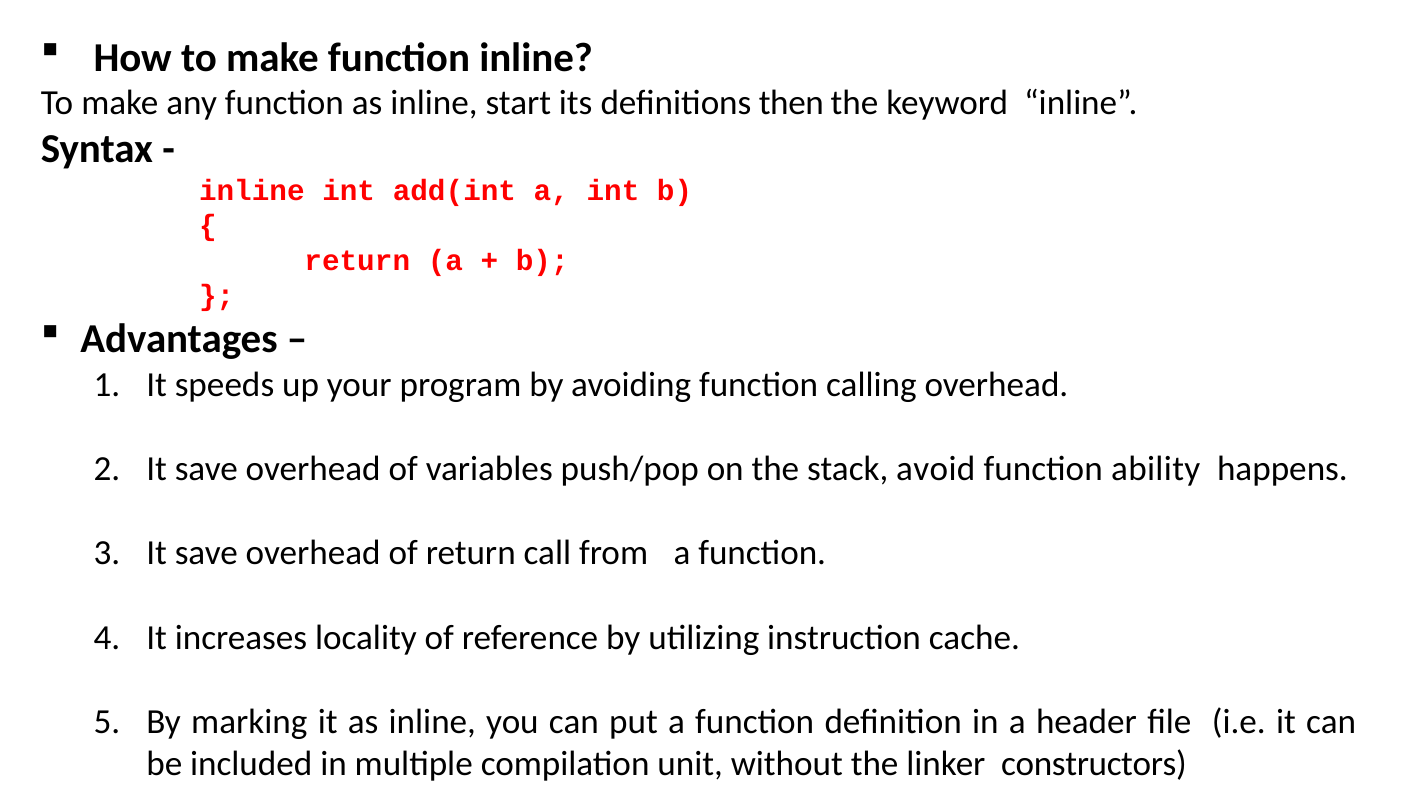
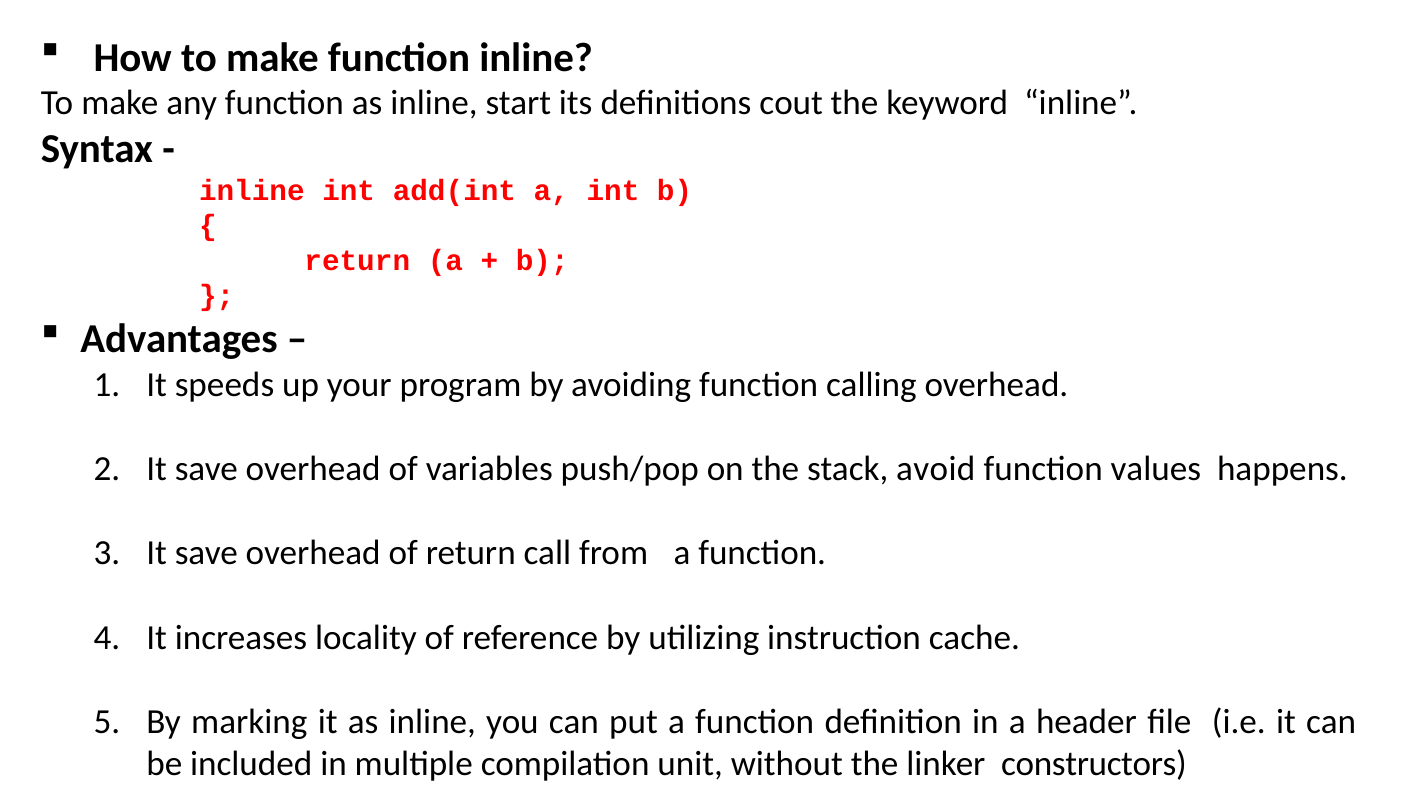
then: then -> cout (791, 103)
ability: ability -> values (1156, 469)
